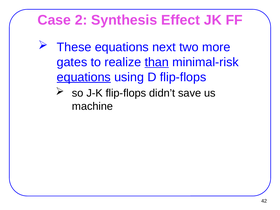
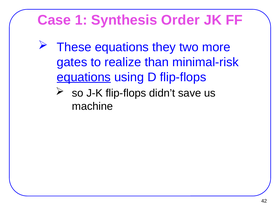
2: 2 -> 1 (81, 20)
Effect: Effect -> Order (180, 20)
next: next -> they (164, 47)
than underline: present -> none (157, 62)
